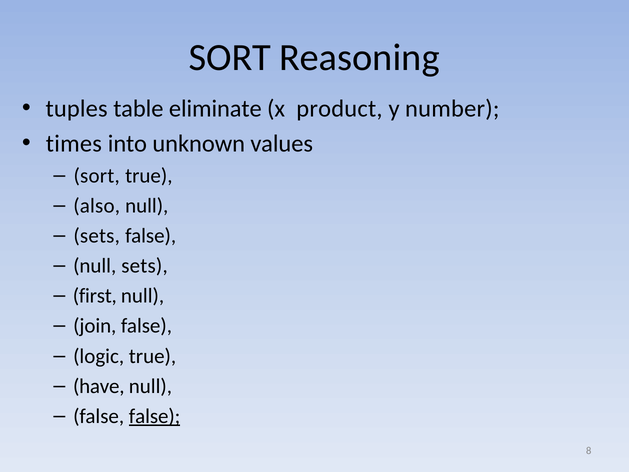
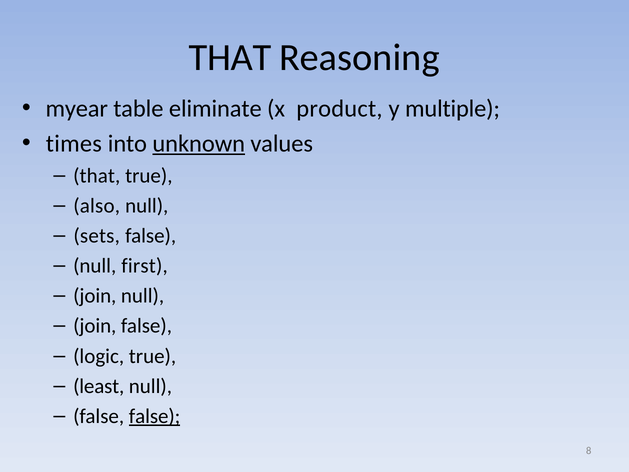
SORT: SORT -> THAT (230, 58)
tuples: tuples -> myear (77, 109)
number: number -> multiple (453, 109)
unknown underline: none -> present (199, 144)
sort: sort -> that (97, 176)
null sets: sets -> first (145, 266)
first: first -> join (95, 296)
have: have -> least (99, 386)
